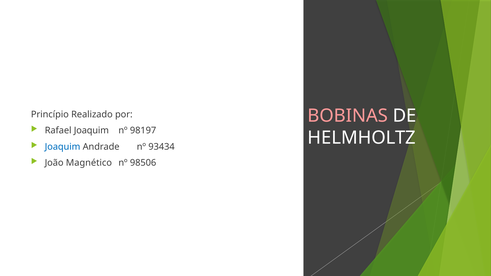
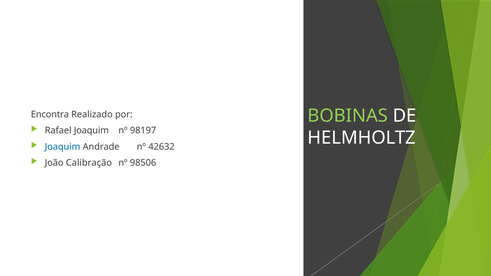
BOBINAS colour: pink -> light green (348, 116)
Princípio: Princípio -> Encontra (50, 114)
93434: 93434 -> 42632 (162, 147)
Magnético: Magnético -> Calibração (89, 163)
